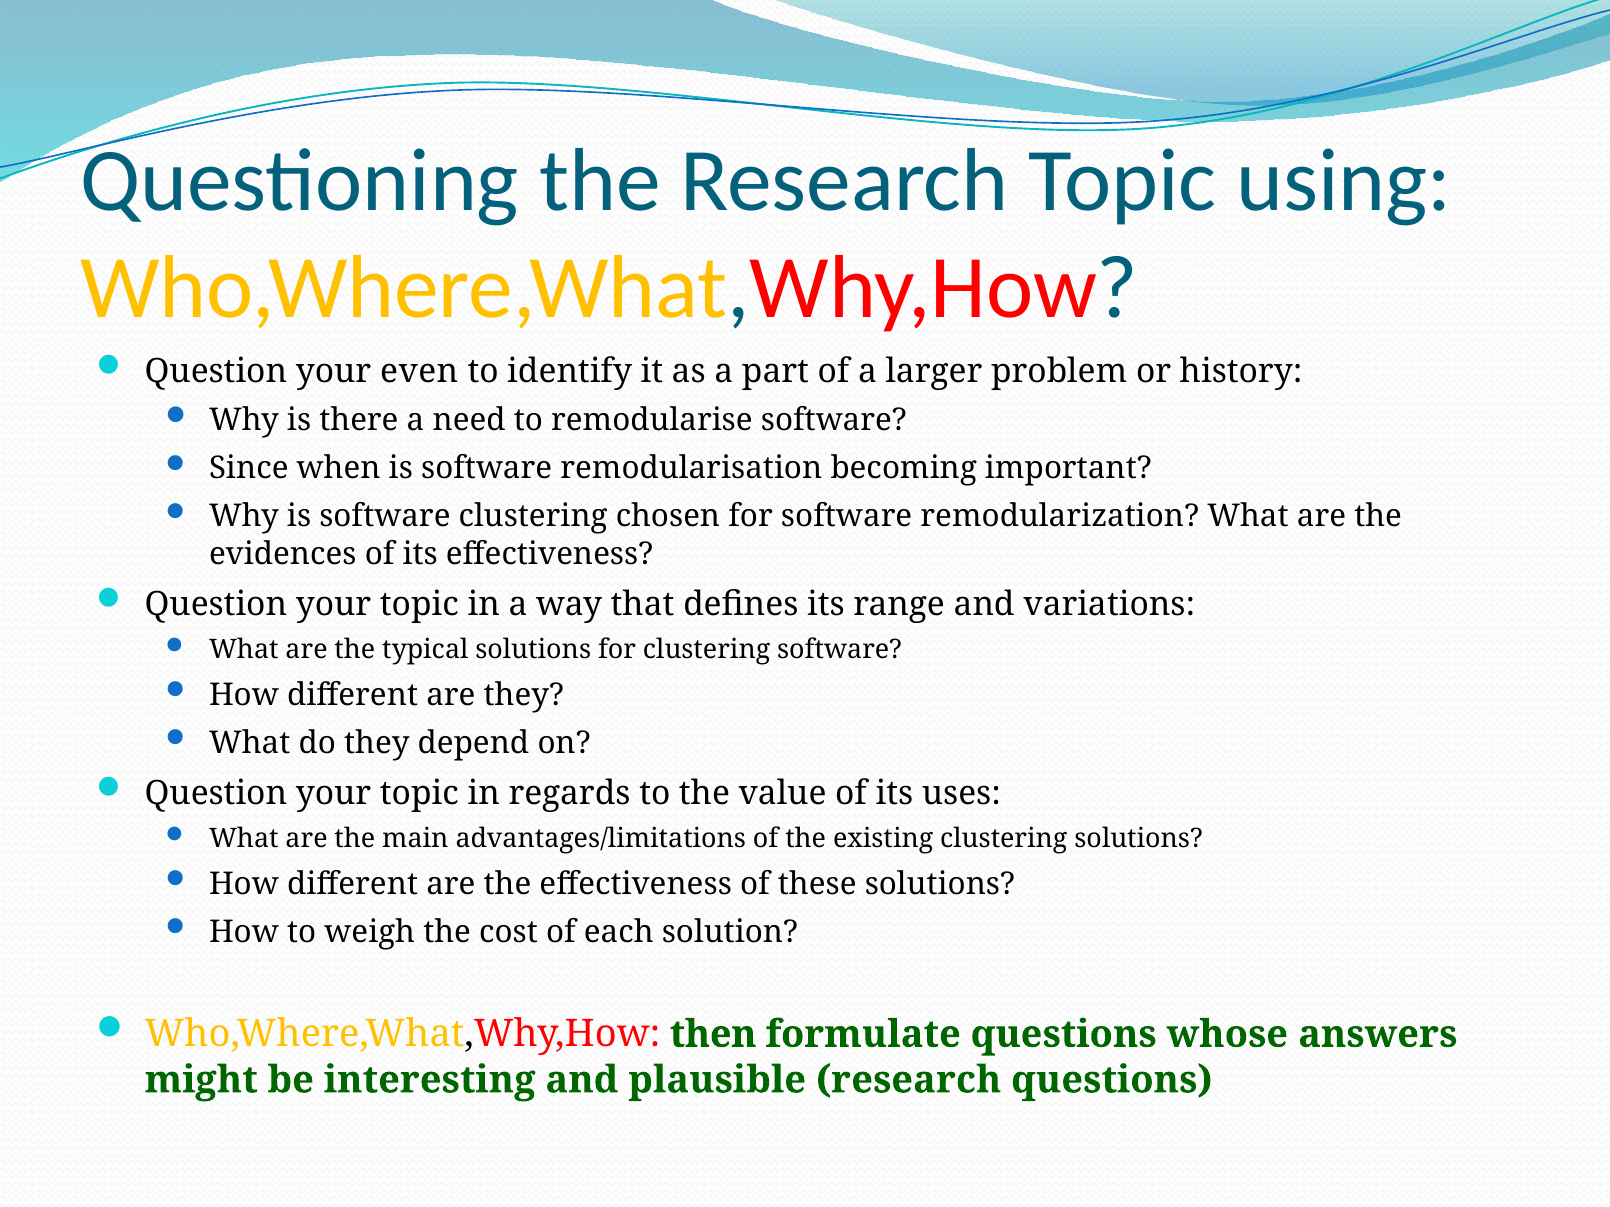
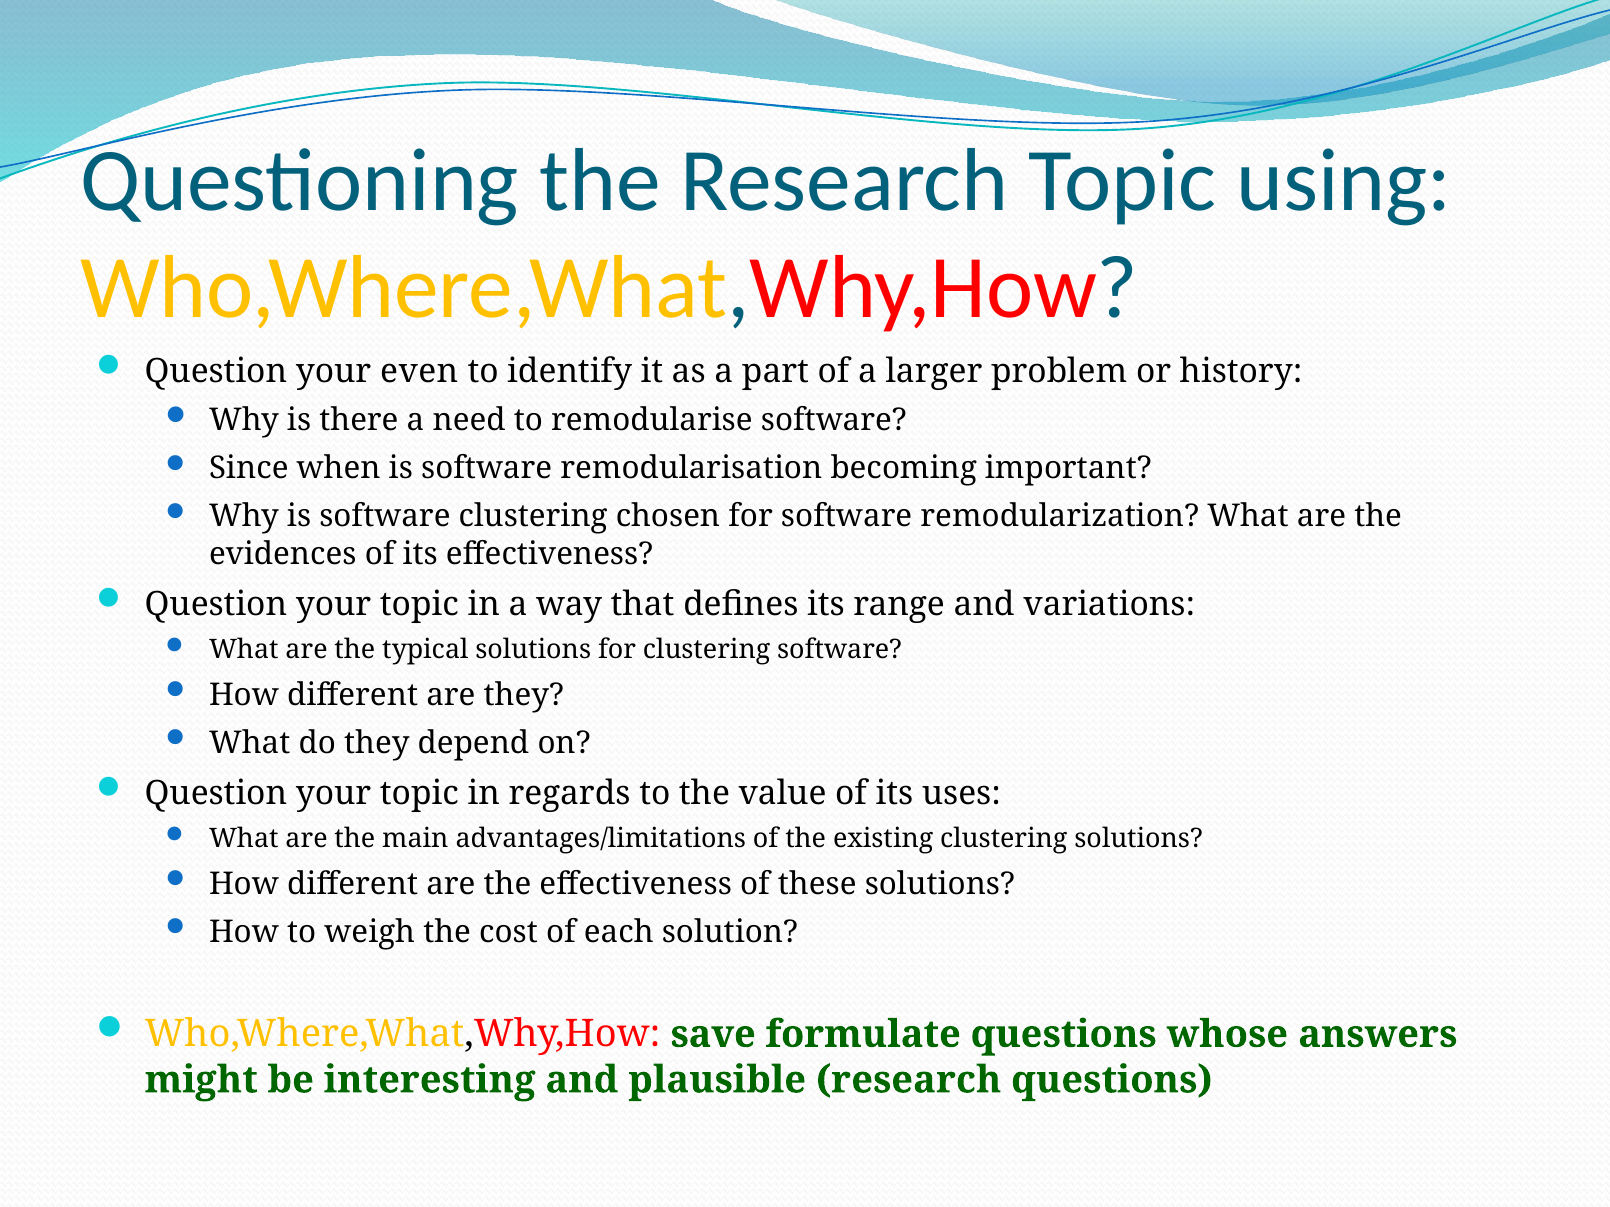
then: then -> save (713, 1035)
